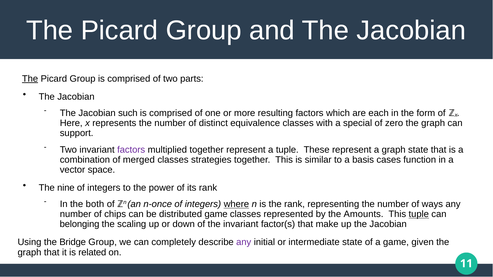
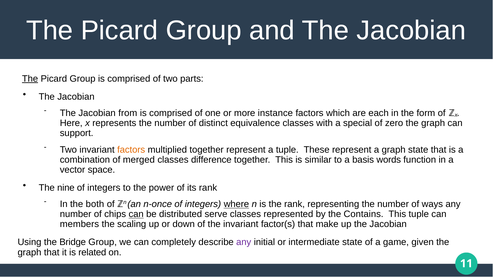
such: such -> from (128, 113)
resulting: resulting -> instance (275, 113)
factors colour: purple -> orange (131, 150)
strategies: strategies -> difference (211, 160)
cases: cases -> words (389, 160)
can underline: none -> present (136, 214)
distributed game: game -> serve (216, 214)
Amounts: Amounts -> Contains (364, 214)
tuple underline: present -> none (419, 214)
belonging: belonging -> members (79, 225)
